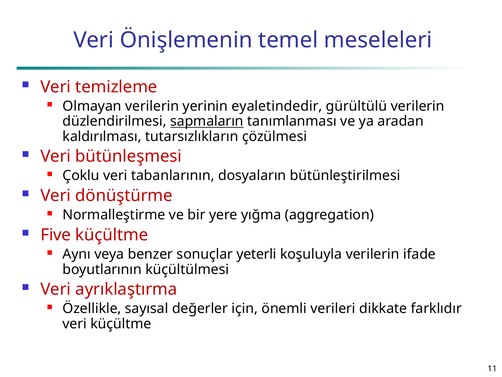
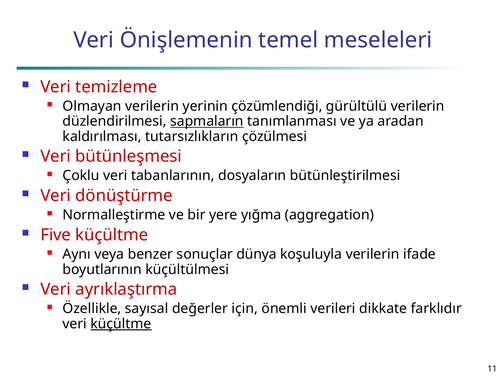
eyaletindedir: eyaletindedir -> çözümlendiği (277, 106)
yeterli: yeterli -> dünya (257, 254)
küçültme underline: none -> present (121, 323)
